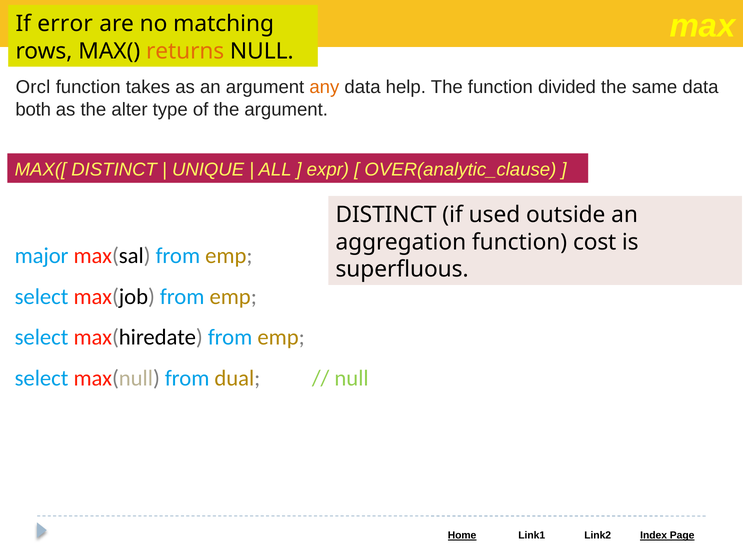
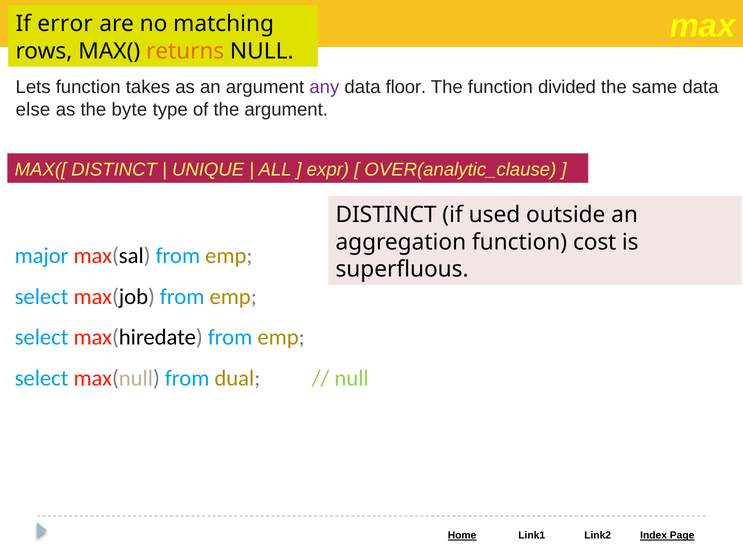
Orcl: Orcl -> Lets (33, 87)
any colour: orange -> purple (324, 87)
help: help -> floor (406, 87)
both: both -> else (33, 110)
alter: alter -> byte (129, 110)
